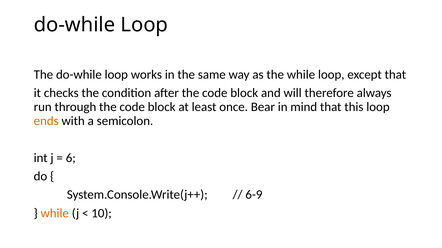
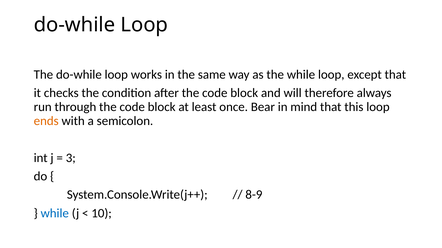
6: 6 -> 3 (71, 158)
6-9: 6-9 -> 8-9 (254, 195)
while colour: orange -> blue (55, 214)
